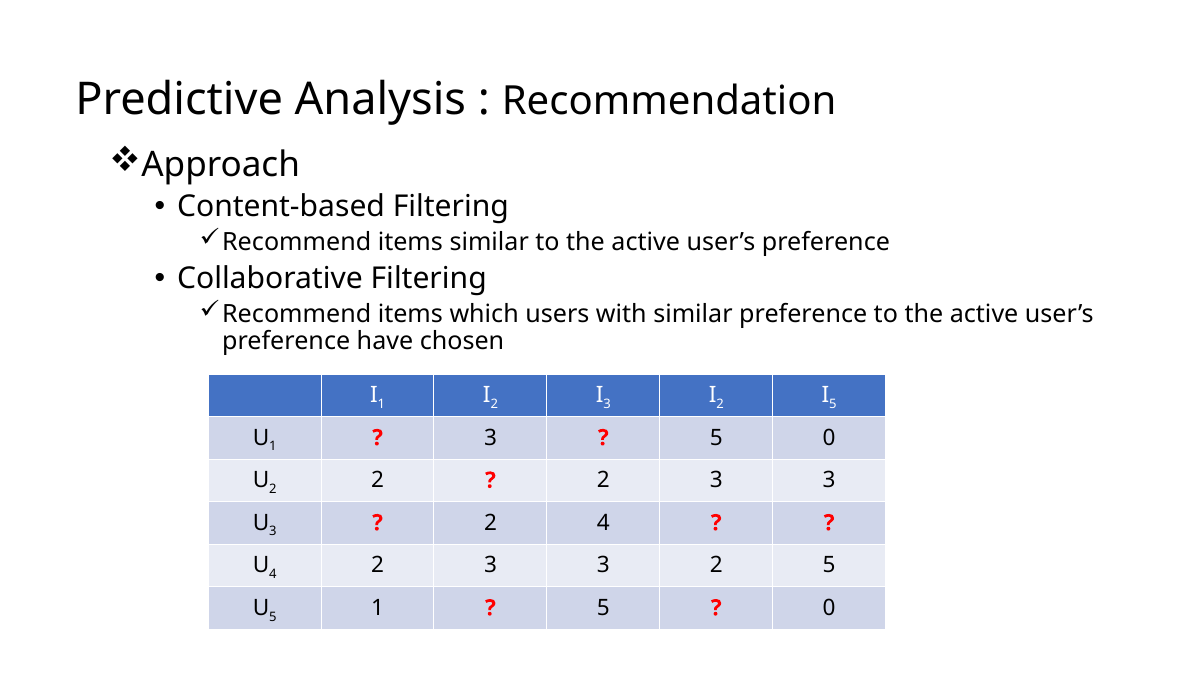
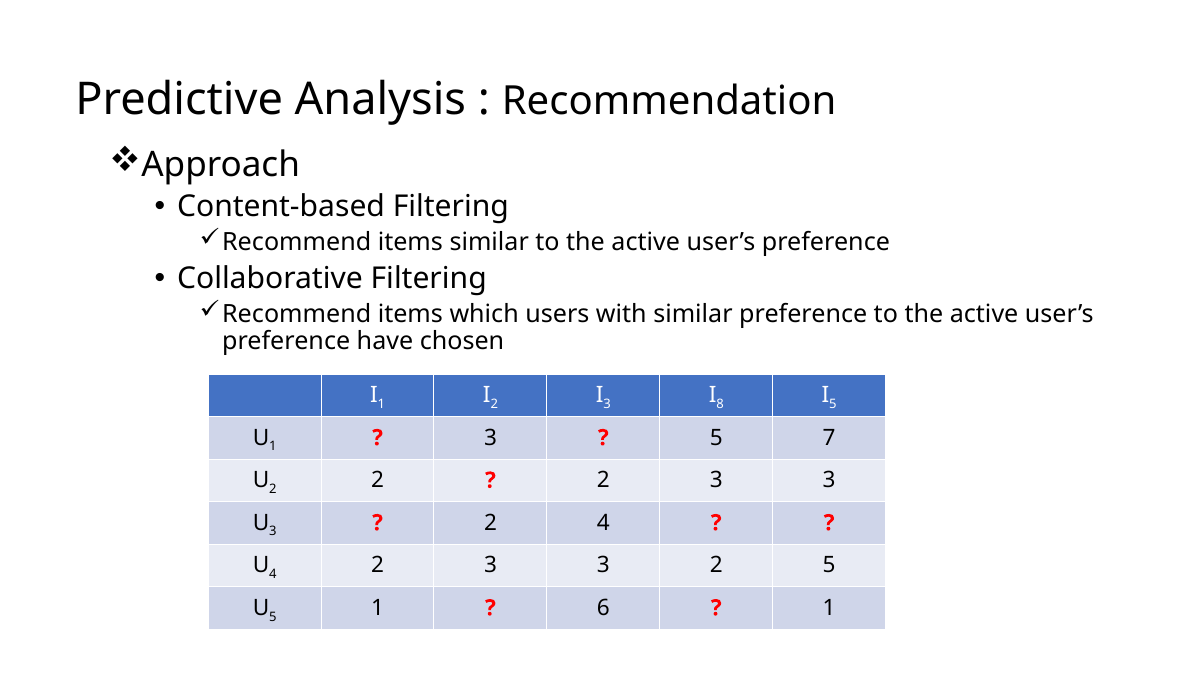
2: 2 -> 8 (720, 404)
5 0: 0 -> 7 (829, 438)
5: 5 -> 6 (603, 608)
0: 0 -> 1 (829, 608)
